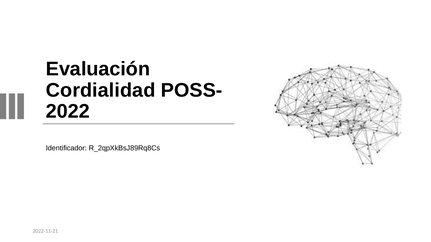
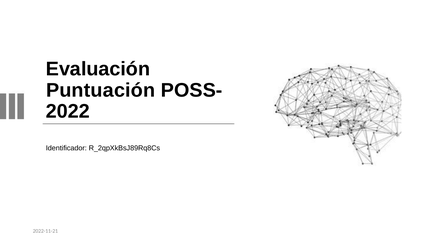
Cordialidad: Cordialidad -> Puntuación (101, 90)
